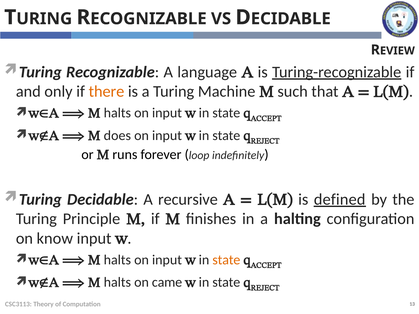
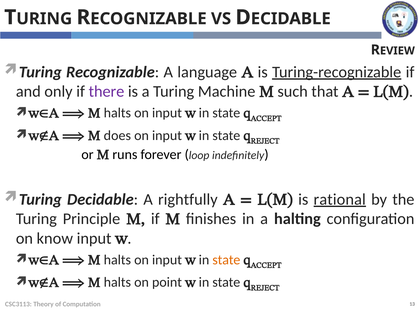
there colour: orange -> purple (106, 92)
recursive: recursive -> rightfully (188, 199)
defined: defined -> rational (340, 199)
came: came -> point (167, 283)
